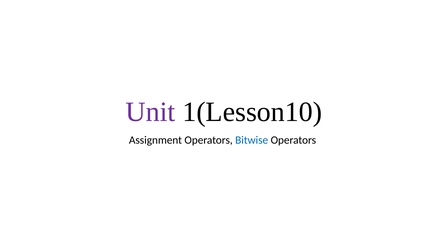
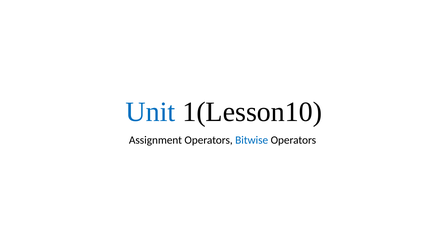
Unit colour: purple -> blue (150, 112)
